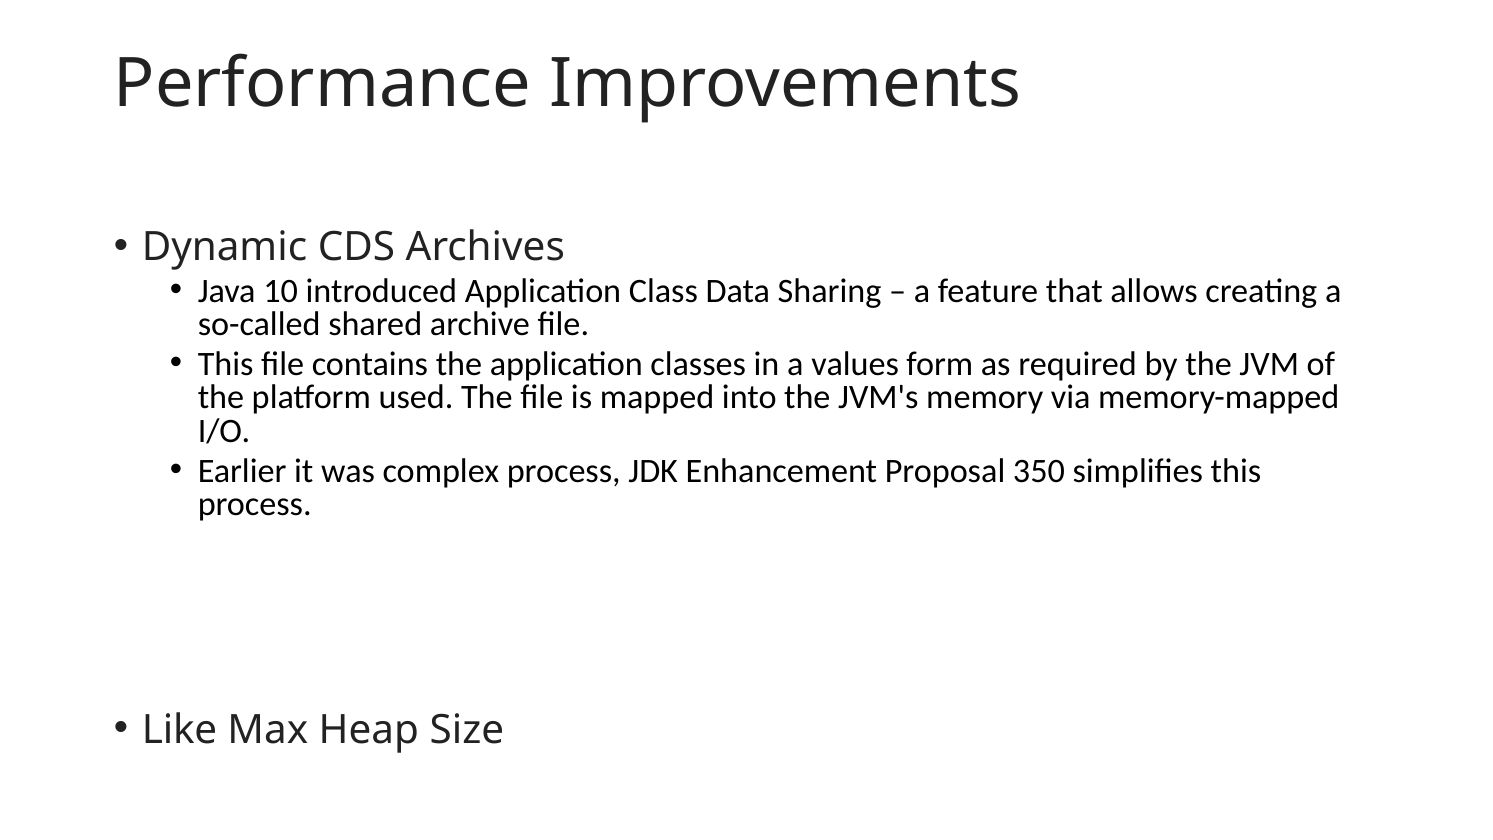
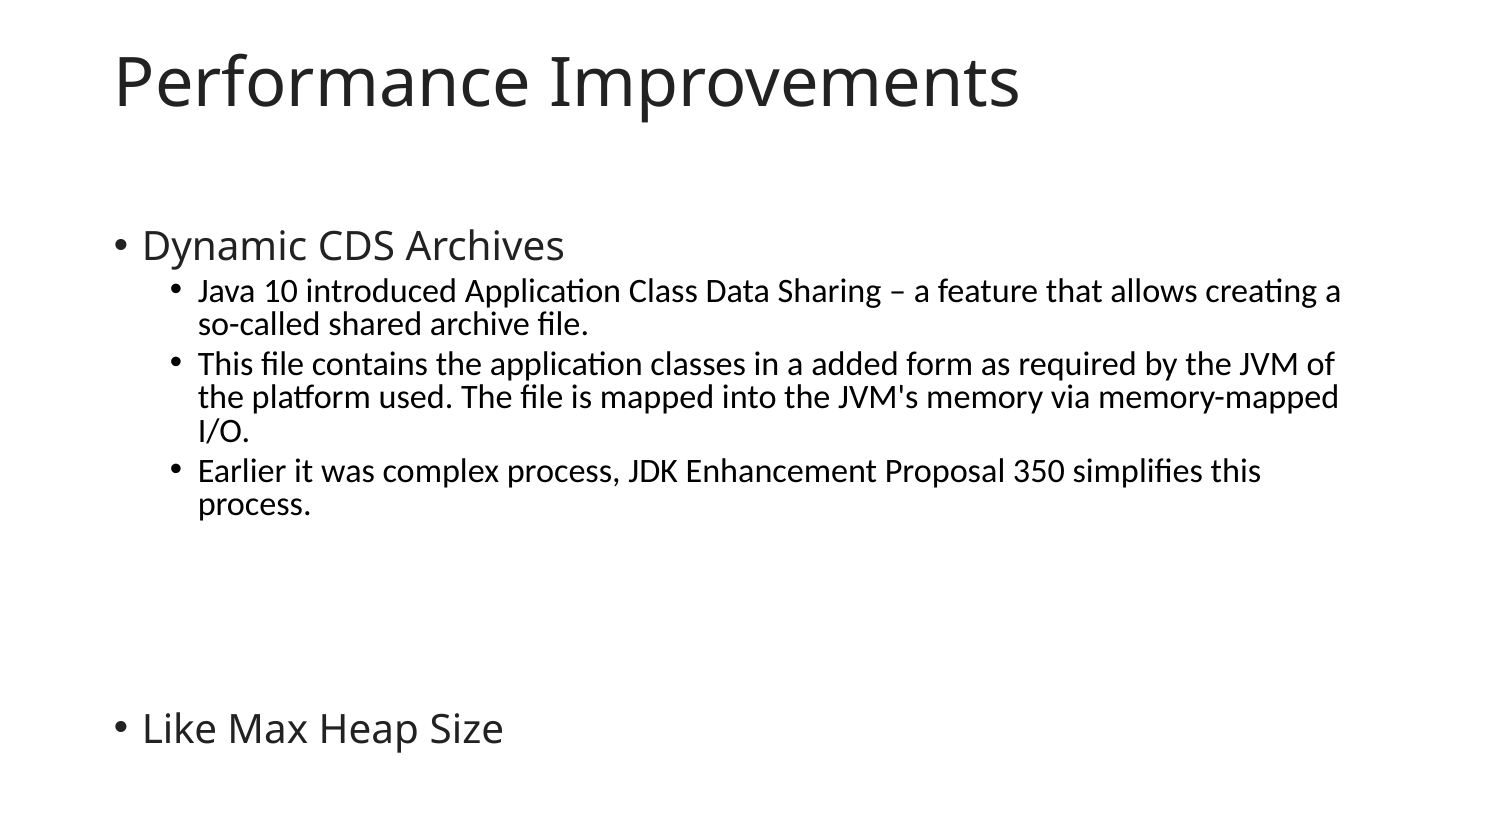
values: values -> added (855, 364)
